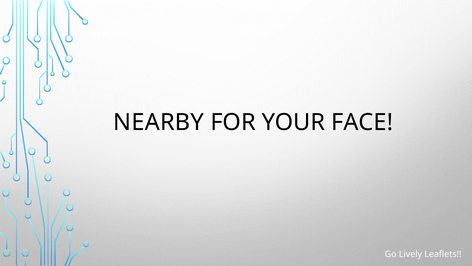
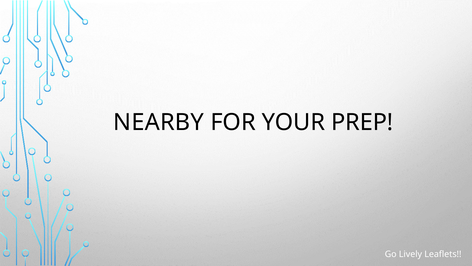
FACE: FACE -> PREP (362, 122)
